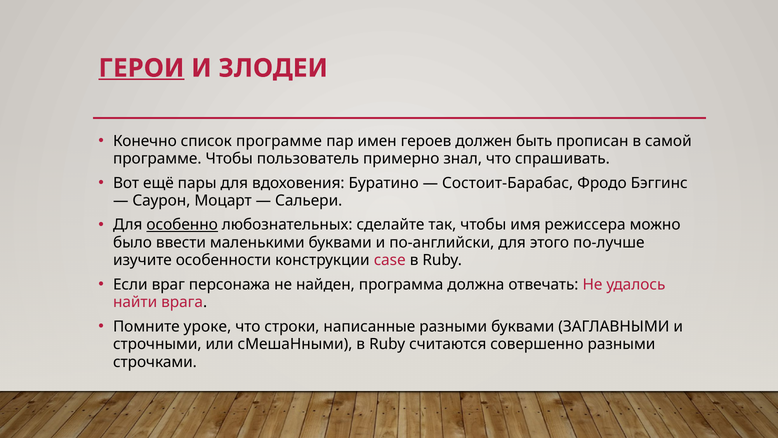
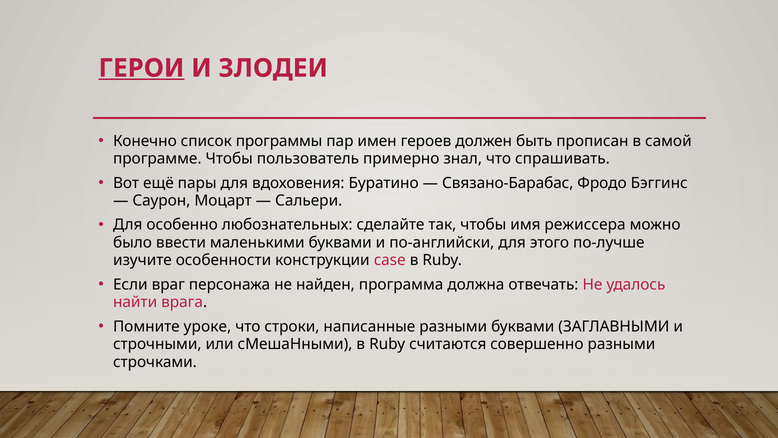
список программе: программе -> программы (279, 141)
Состоит-Барабас: Состоит-Барабас -> Связано-Барабас (508, 183)
особенно underline: present -> none (182, 225)
